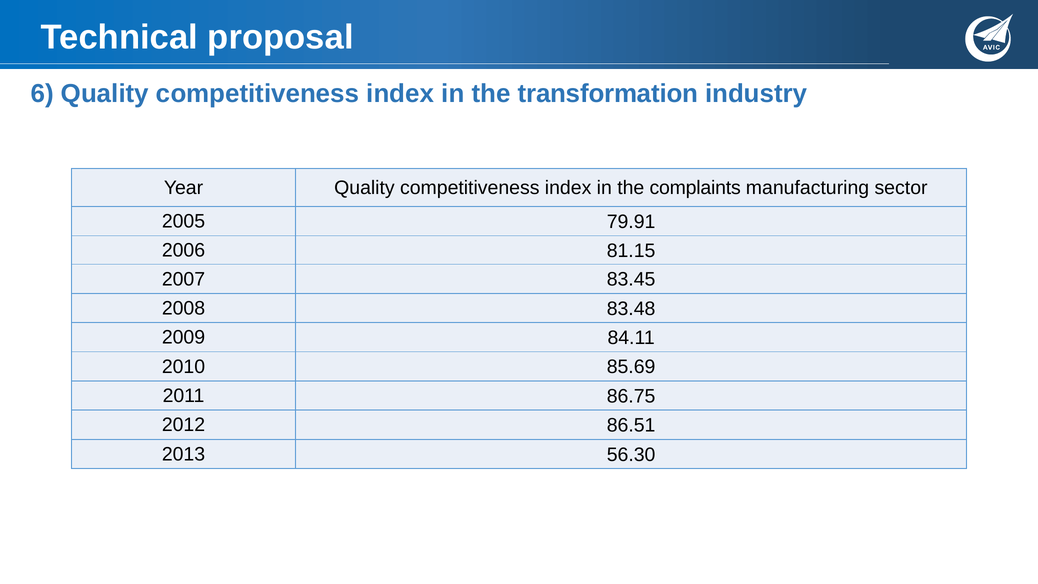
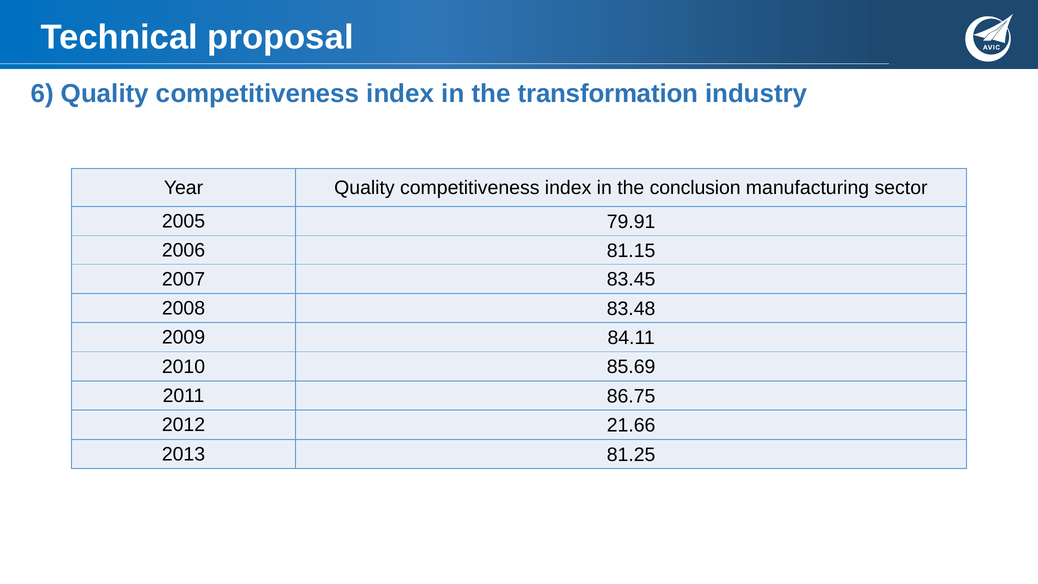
complaints: complaints -> conclusion (695, 188)
86.51: 86.51 -> 21.66 (631, 425)
56.30: 56.30 -> 81.25 (631, 454)
